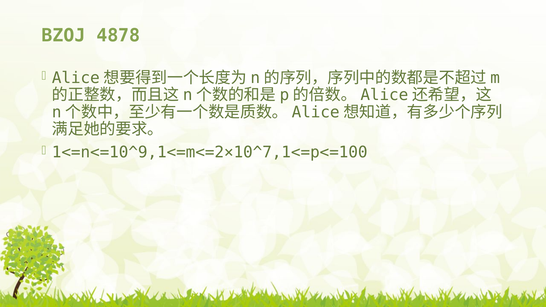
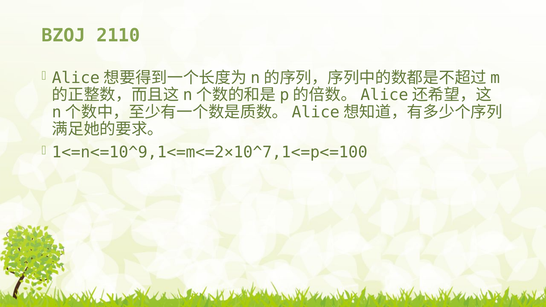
4878: 4878 -> 2110 (118, 35)
